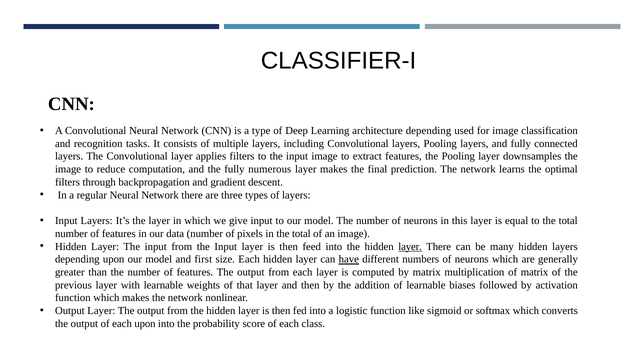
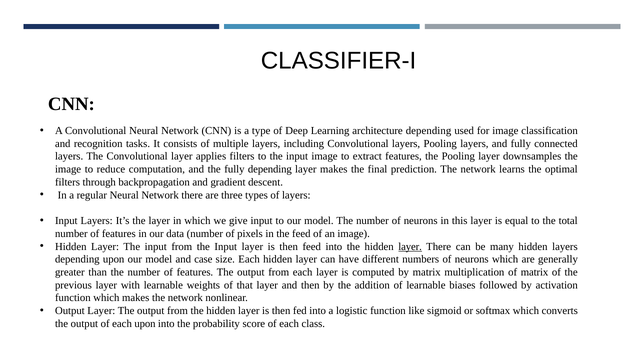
fully numerous: numerous -> depending (270, 169)
in the total: total -> feed (301, 234)
first: first -> case (203, 260)
have underline: present -> none (349, 260)
